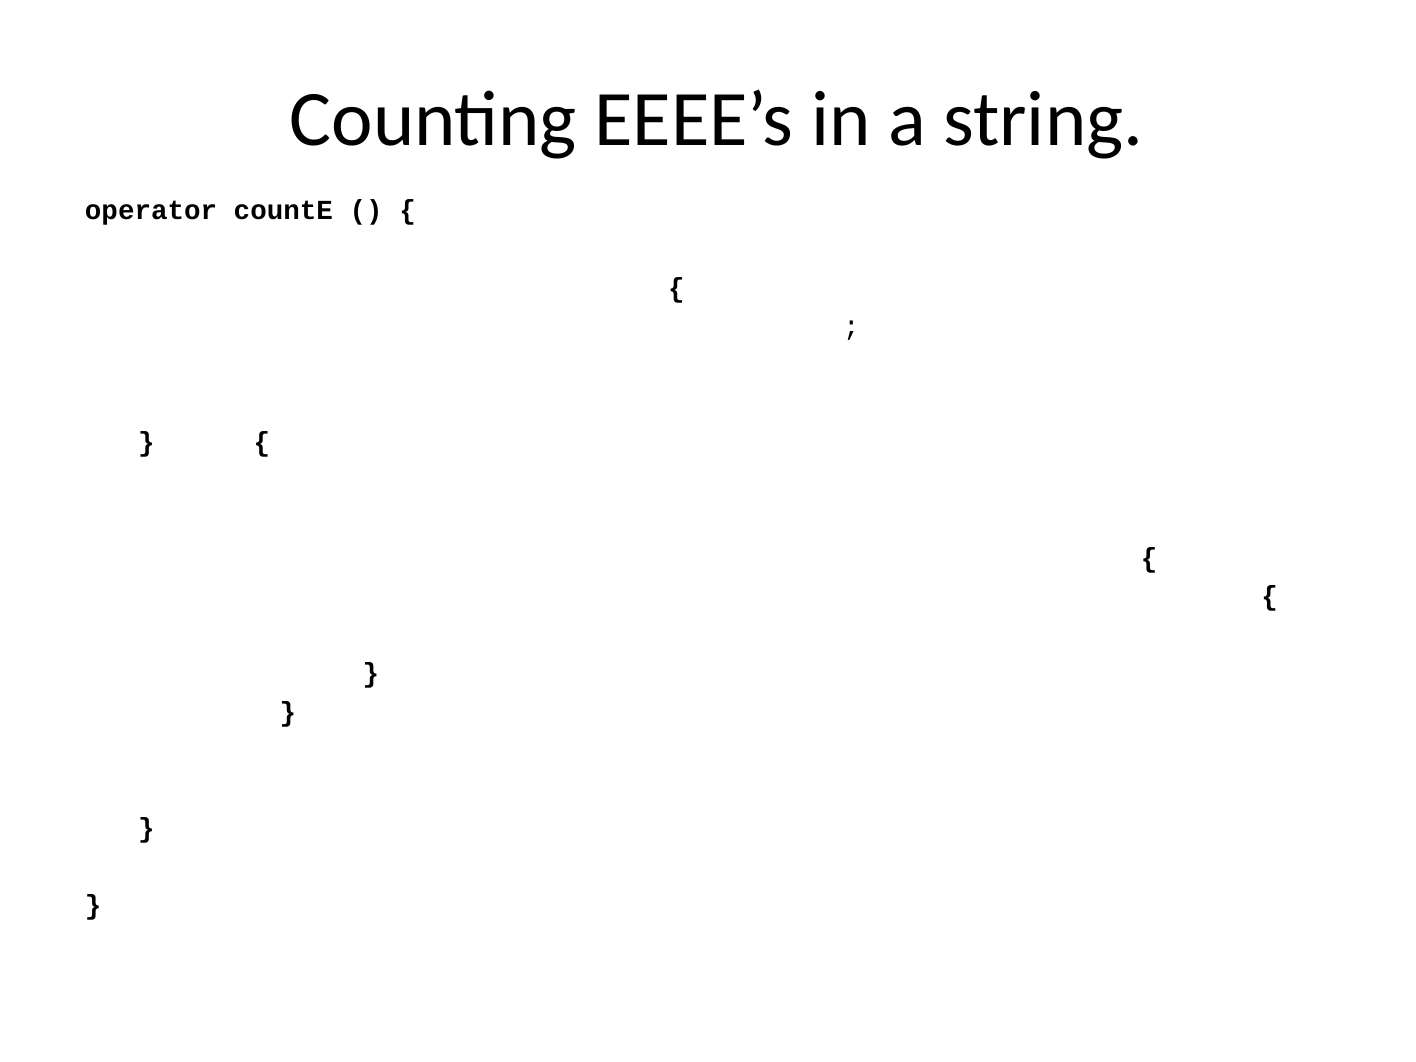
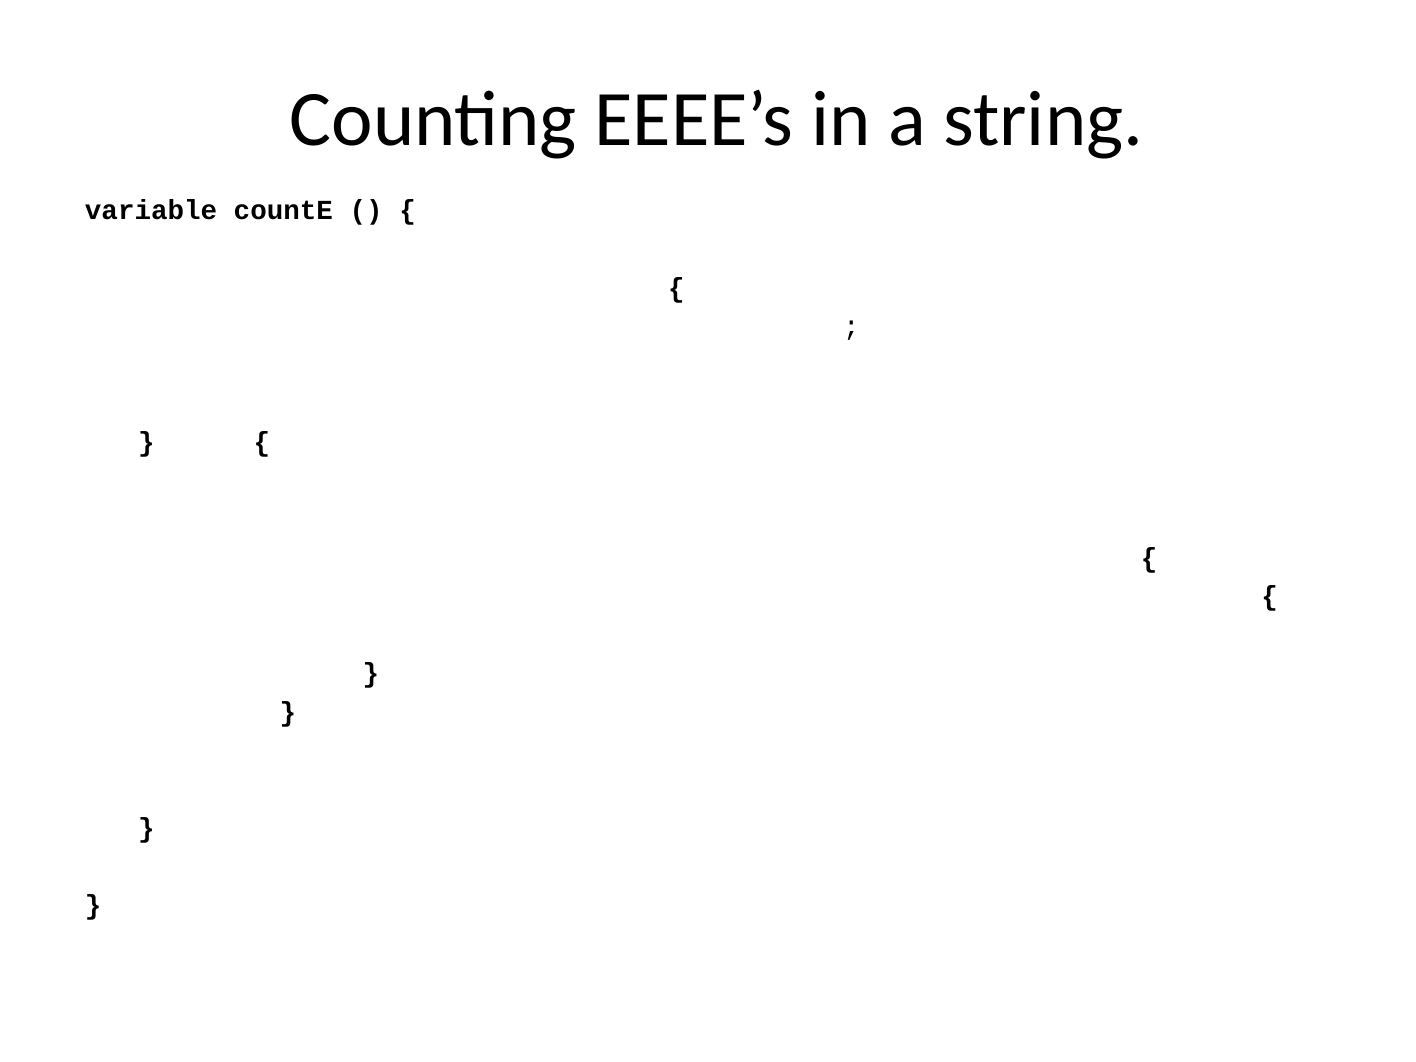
operator: operator -> variable (151, 211)
